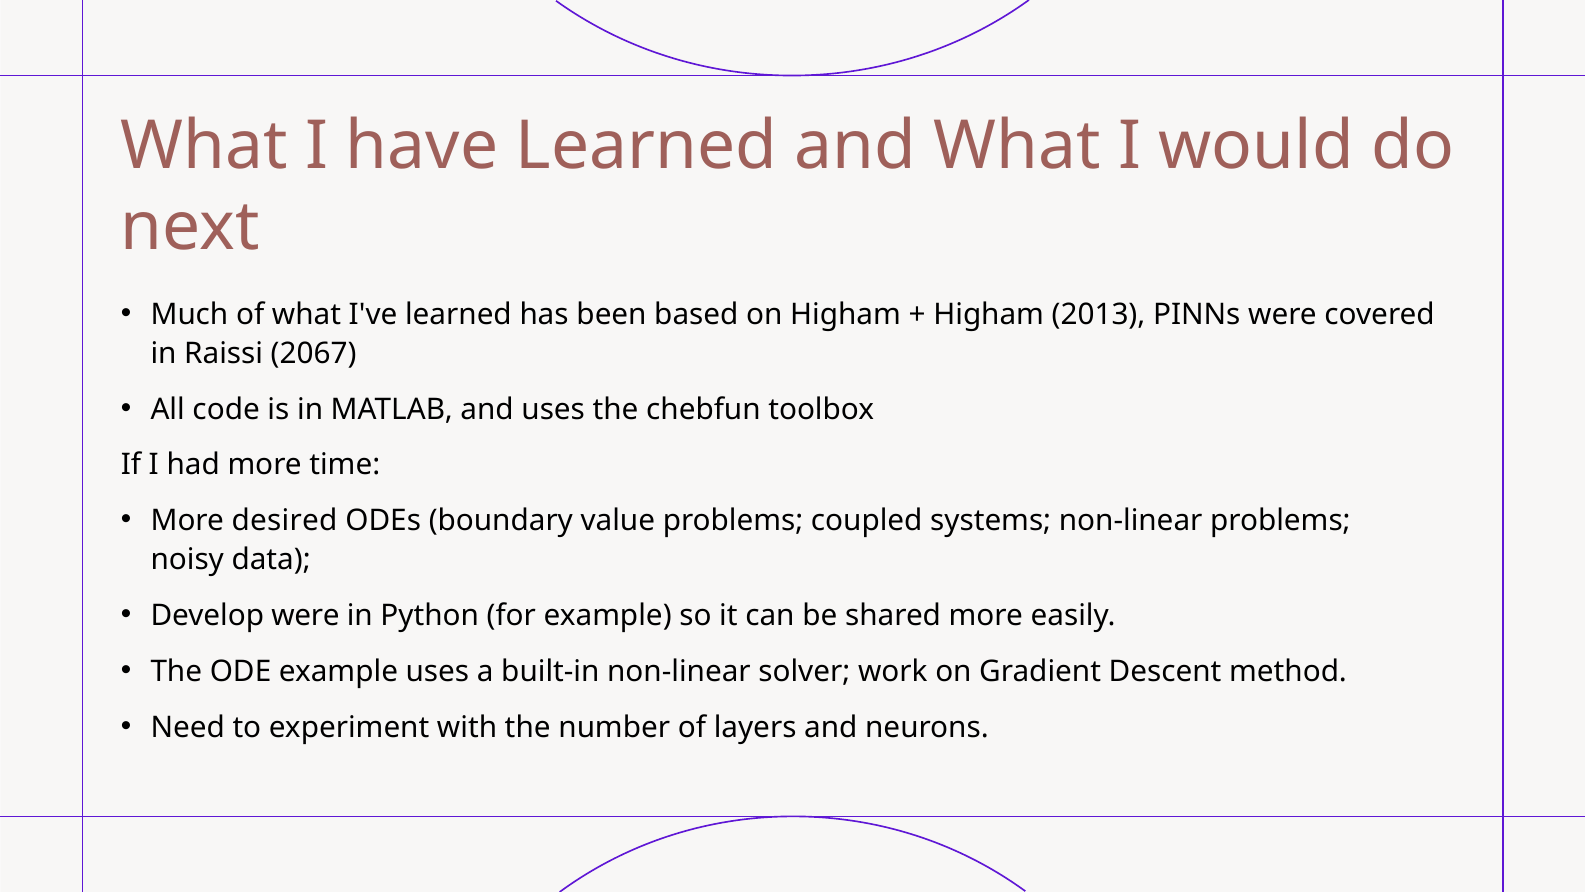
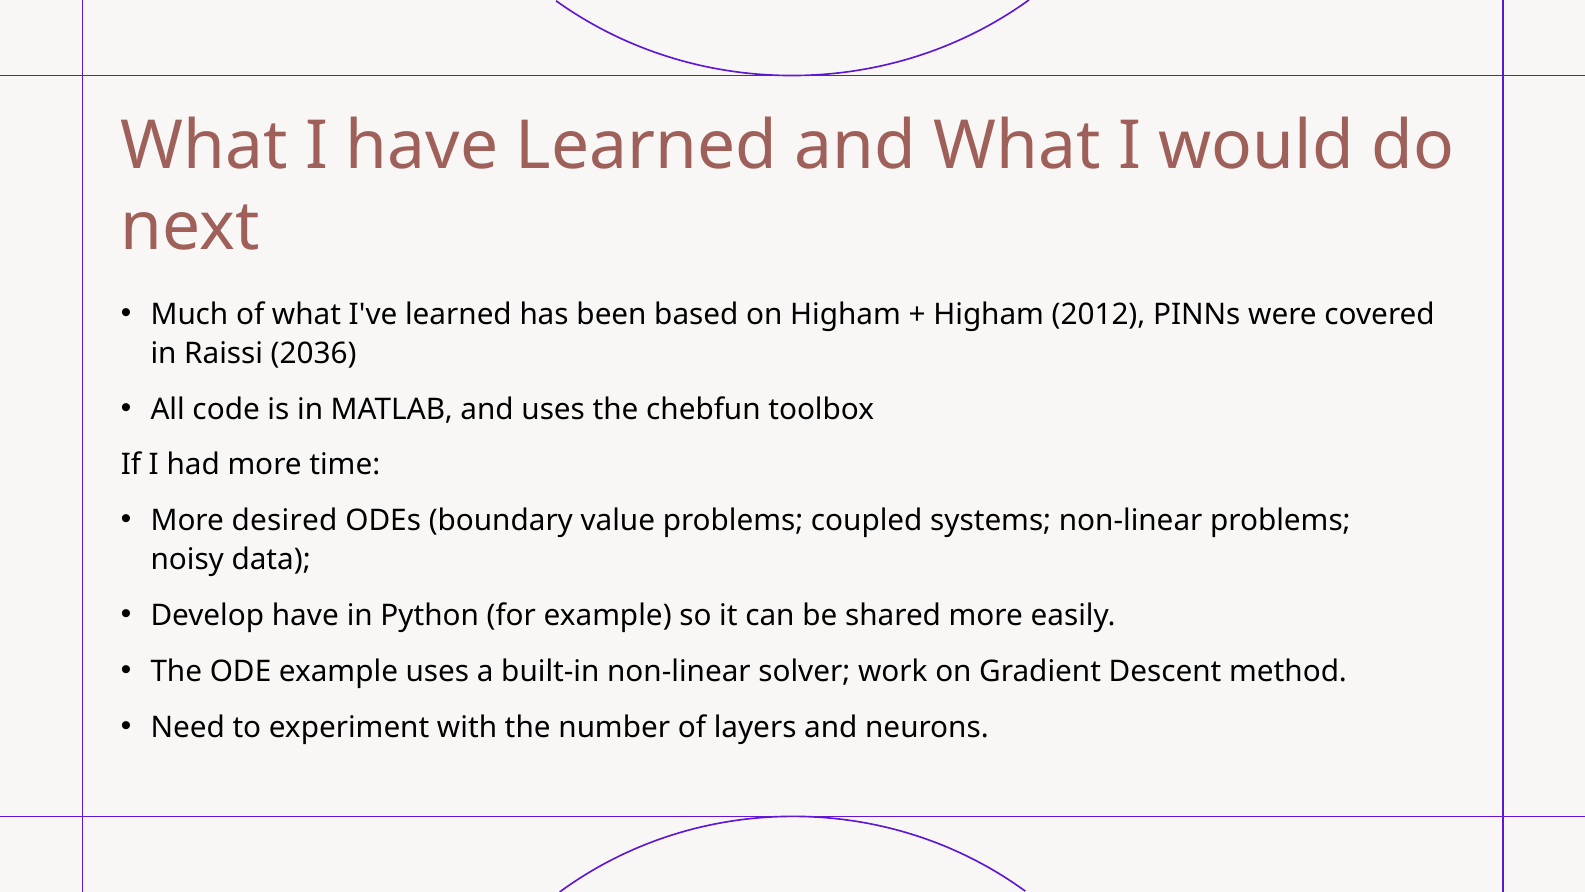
2013: 2013 -> 2012 (1099, 314)
2067: 2067 -> 2036 (314, 353)
Develop were: were -> have (305, 615)
